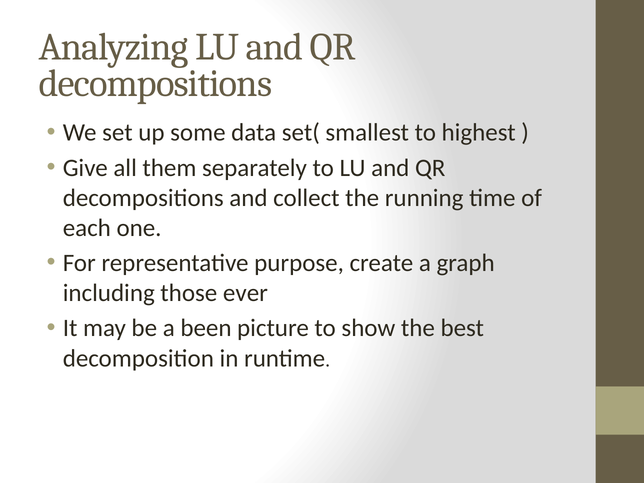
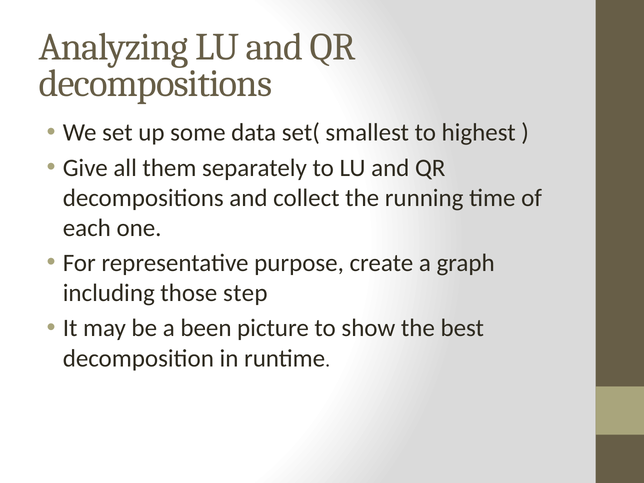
ever: ever -> step (245, 293)
